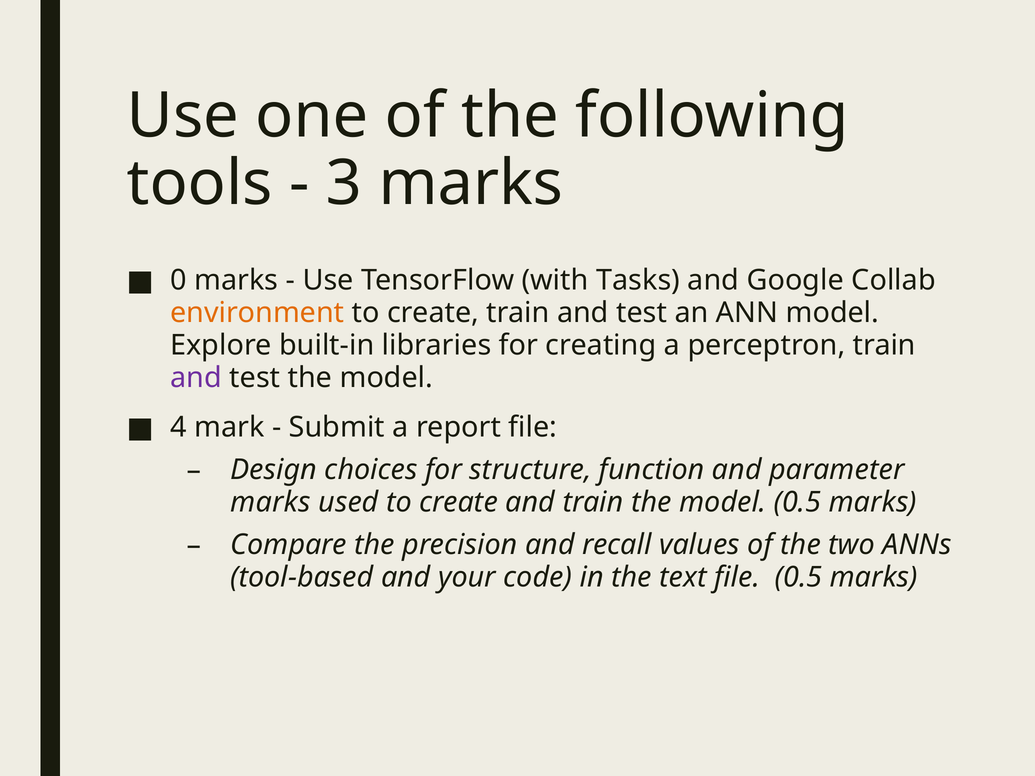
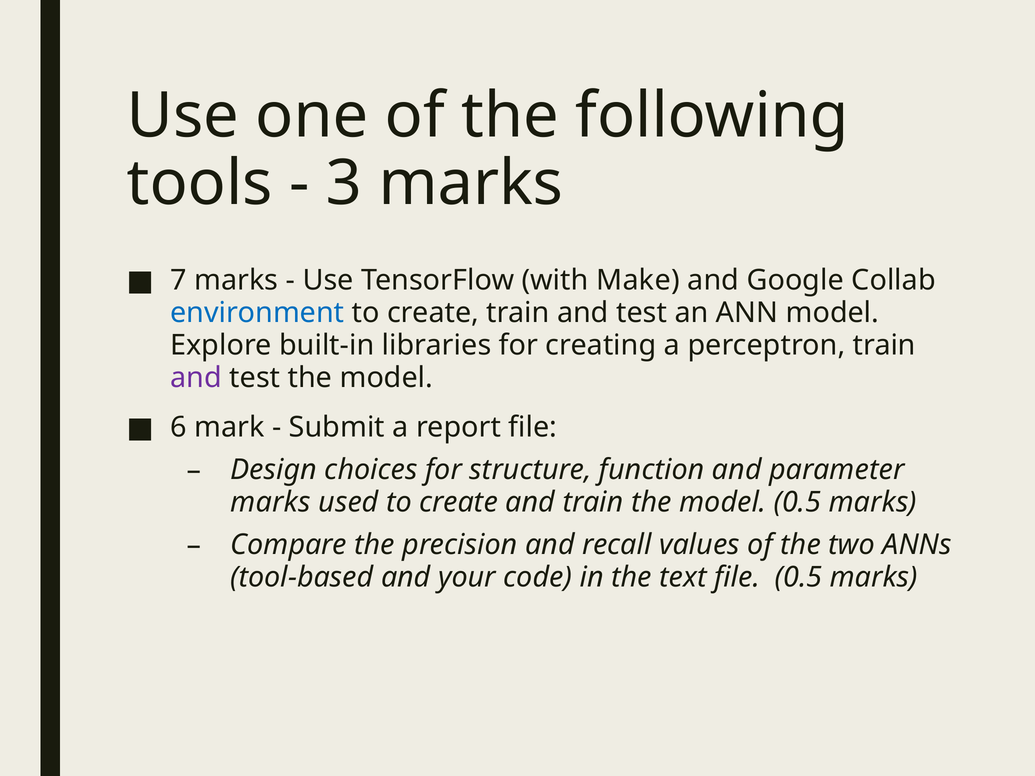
0: 0 -> 7 (179, 280)
Tasks: Tasks -> Make (638, 280)
environment colour: orange -> blue (257, 313)
4: 4 -> 6 (179, 428)
